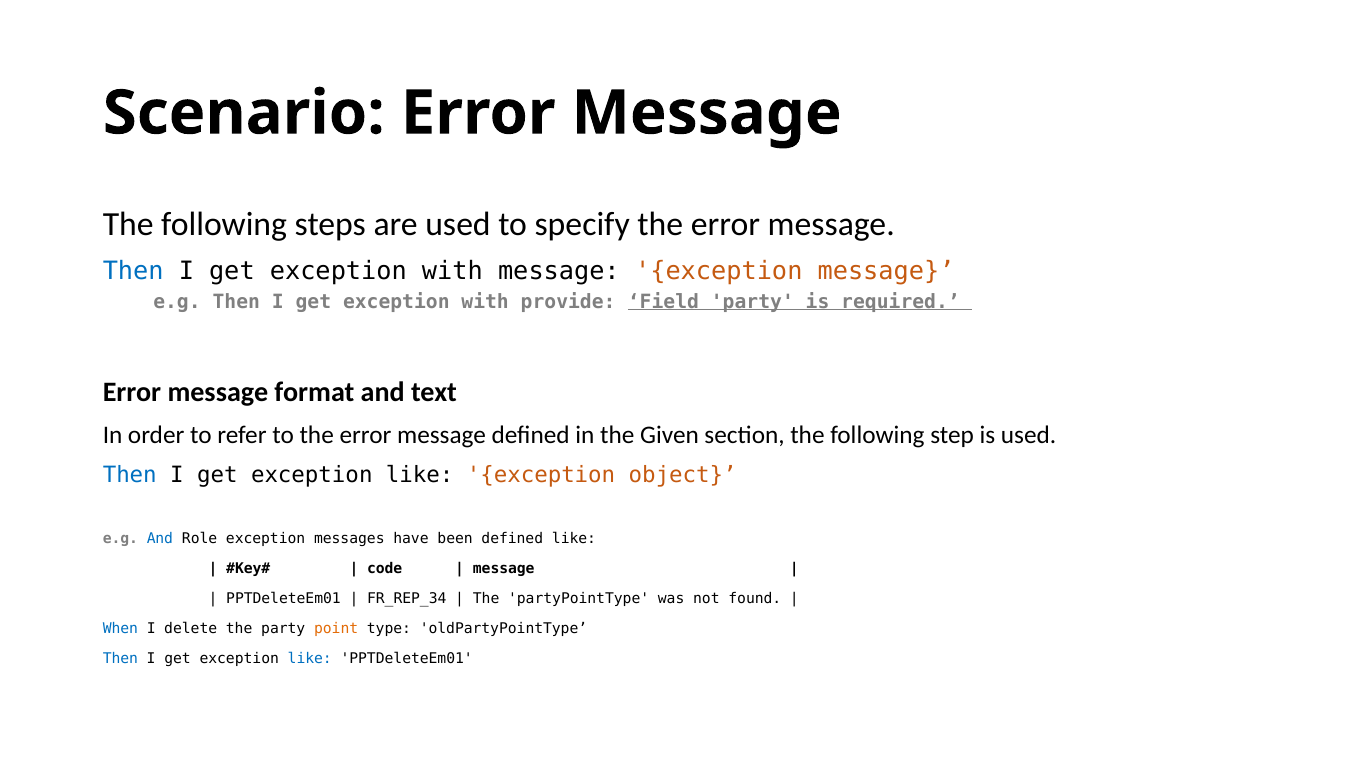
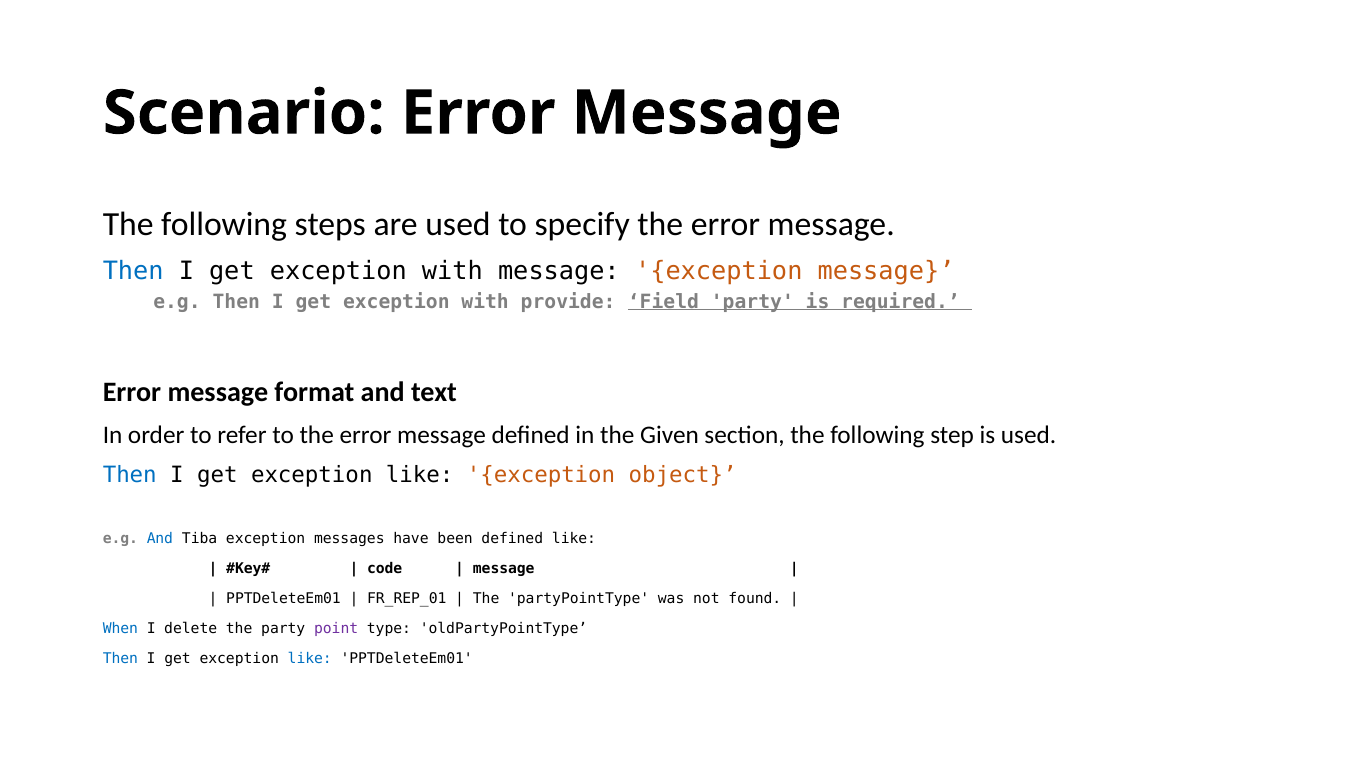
Role: Role -> Tiba (200, 539)
FR_REP_34: FR_REP_34 -> FR_REP_01 (407, 599)
point colour: orange -> purple (336, 629)
